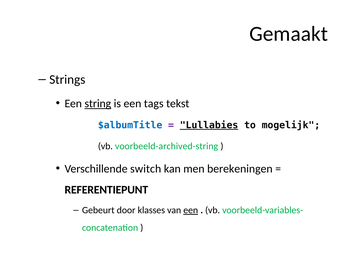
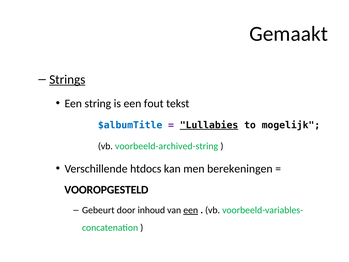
Strings underline: none -> present (67, 79)
string underline: present -> none (98, 103)
tags: tags -> fout (154, 103)
switch: switch -> htdocs (146, 169)
REFERENTIEPUNT: REFERENTIEPUNT -> VOOROPGESTELD (106, 190)
klasses: klasses -> inhoud (151, 210)
